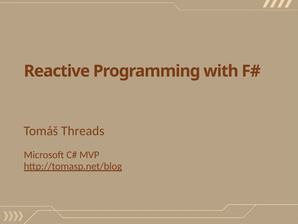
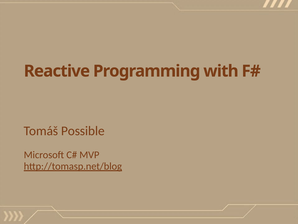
Threads: Threads -> Possible (83, 131)
